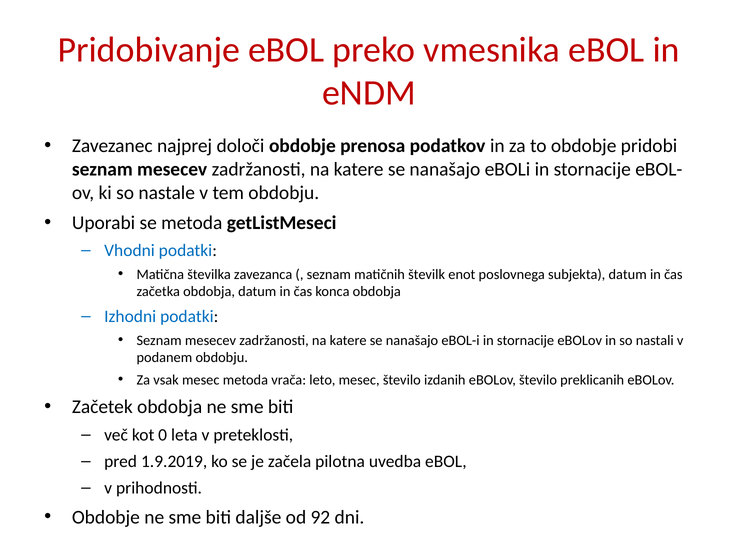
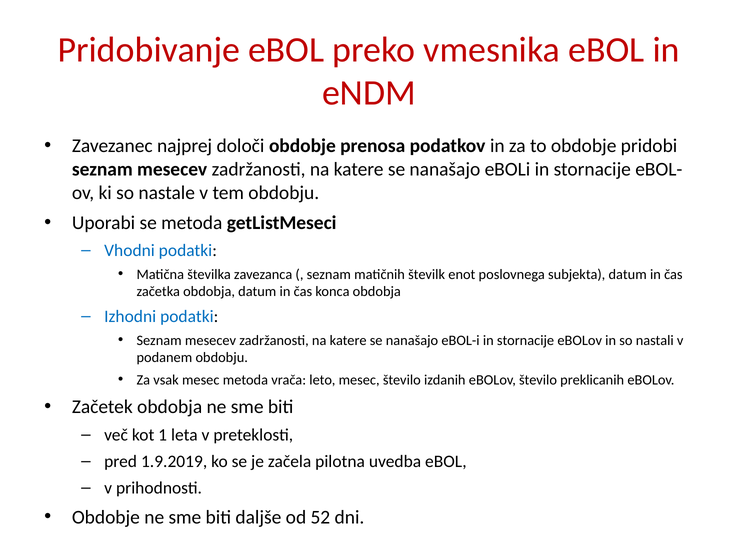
0: 0 -> 1 (163, 434)
92: 92 -> 52 (320, 517)
